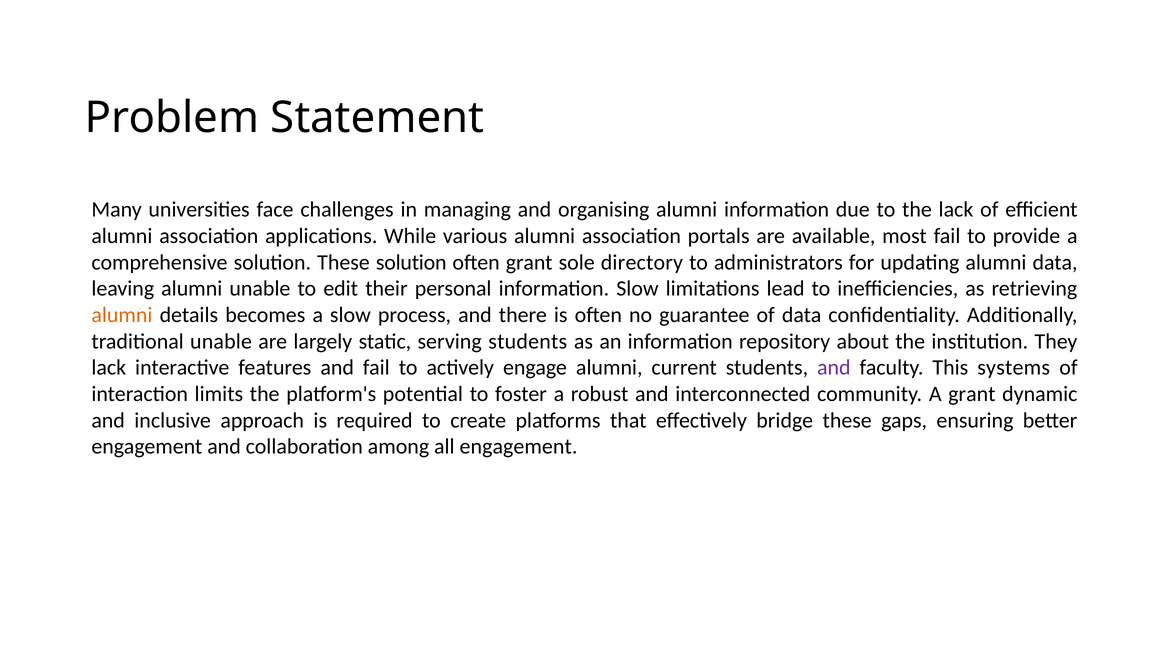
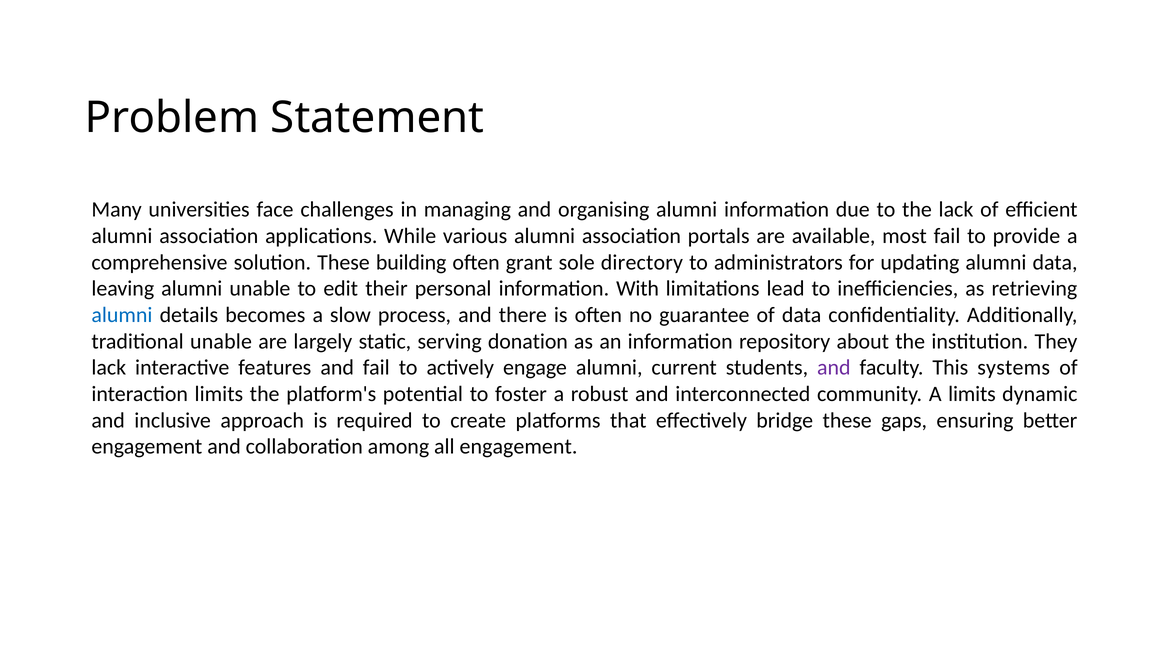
These solution: solution -> building (411, 262)
information Slow: Slow -> With (638, 289)
alumni colour: orange -> blue (122, 315)
serving students: students -> donation (528, 341)
A grant: grant -> limits (972, 394)
